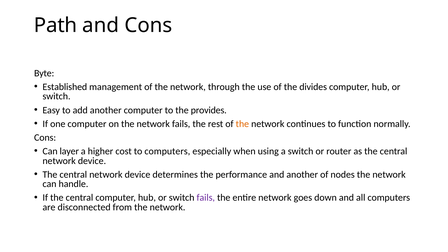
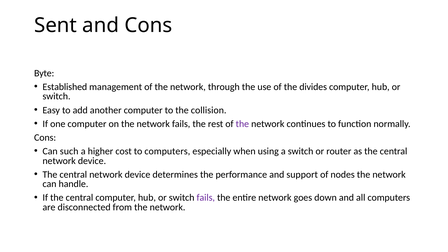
Path: Path -> Sent (56, 25)
provides: provides -> collision (209, 110)
the colour: orange -> purple (242, 124)
layer: layer -> such (69, 151)
and another: another -> support (302, 174)
